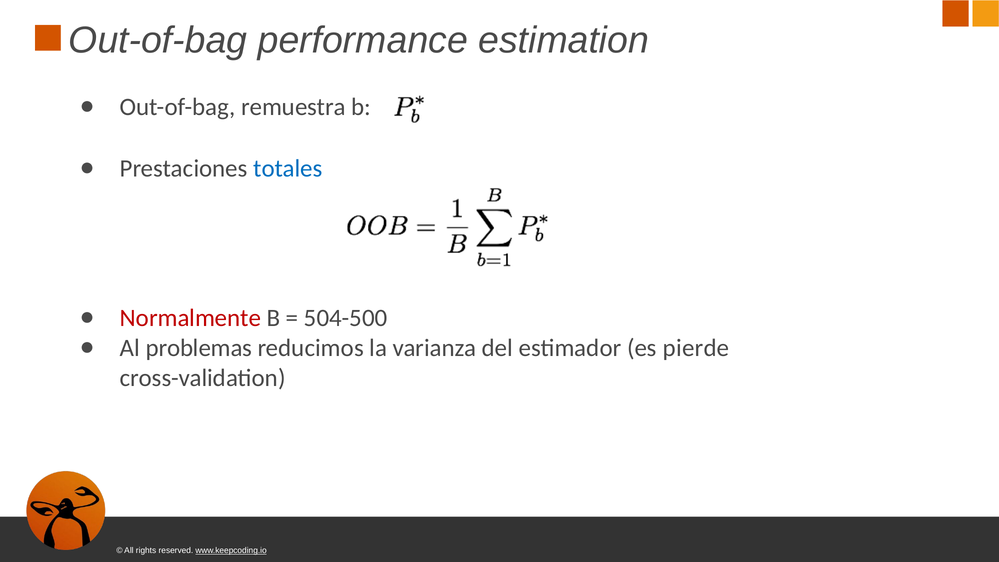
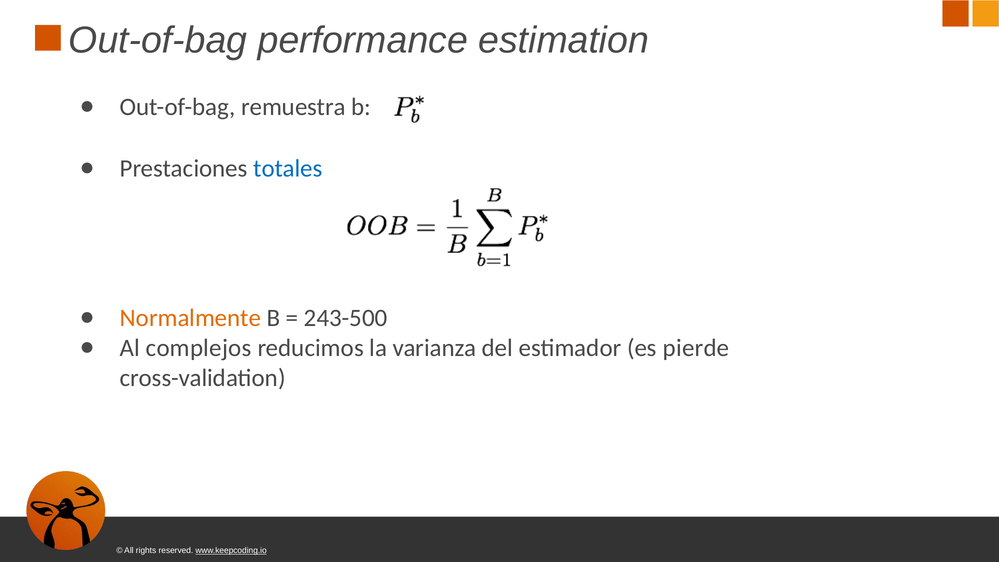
Normalmente colour: red -> orange (190, 318)
504-500: 504-500 -> 243-500 (346, 318)
problemas: problemas -> complejos (199, 348)
